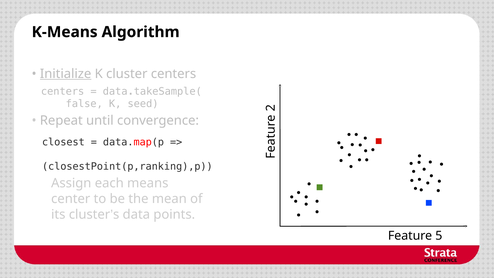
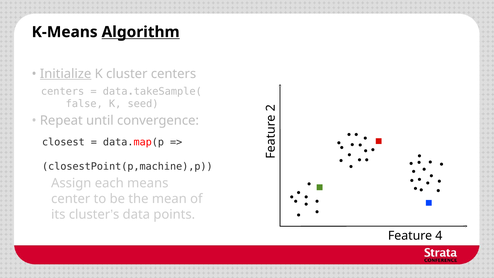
Algorithm underline: none -> present (141, 32)
closestPoint(p,ranking),p: closestPoint(p,ranking),p -> closestPoint(p,machine),p (127, 166)
5: 5 -> 4 (439, 236)
